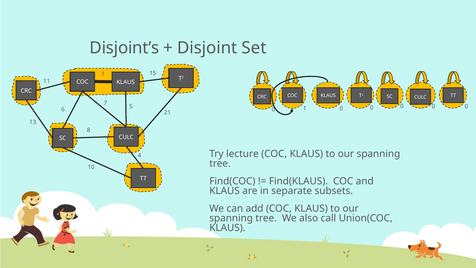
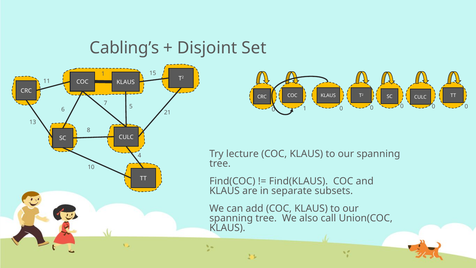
Disjoint’s: Disjoint’s -> Cabling’s (124, 48)
